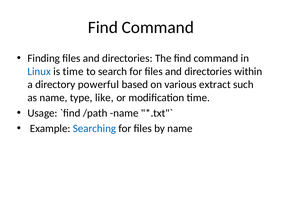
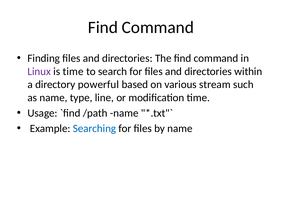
Linux colour: blue -> purple (39, 71)
extract: extract -> stream (215, 84)
like: like -> line (104, 97)
